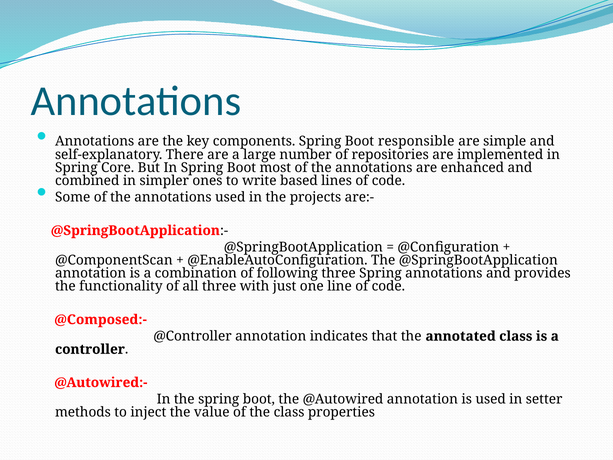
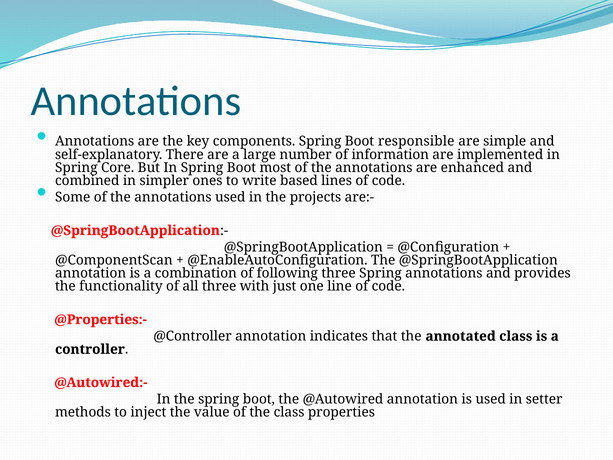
repositories: repositories -> information (390, 154)
@Composed:-: @Composed:- -> @Properties:- (101, 319)
